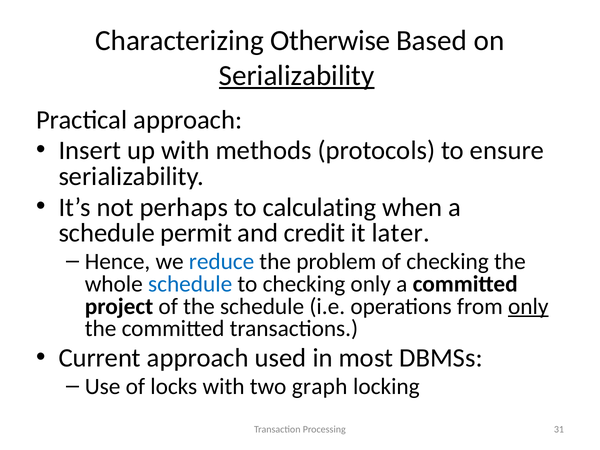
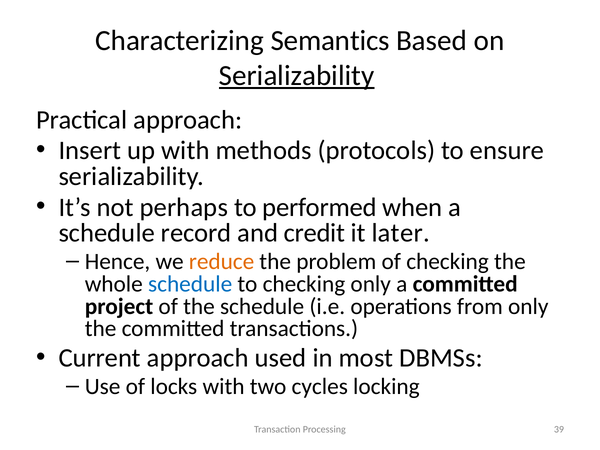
Otherwise: Otherwise -> Semantics (330, 41)
calculating: calculating -> performed (320, 207)
permit: permit -> record (196, 233)
reduce colour: blue -> orange (222, 262)
only underline: present -> none (528, 306)
graph: graph -> cycles (320, 387)
31: 31 -> 39 (559, 430)
